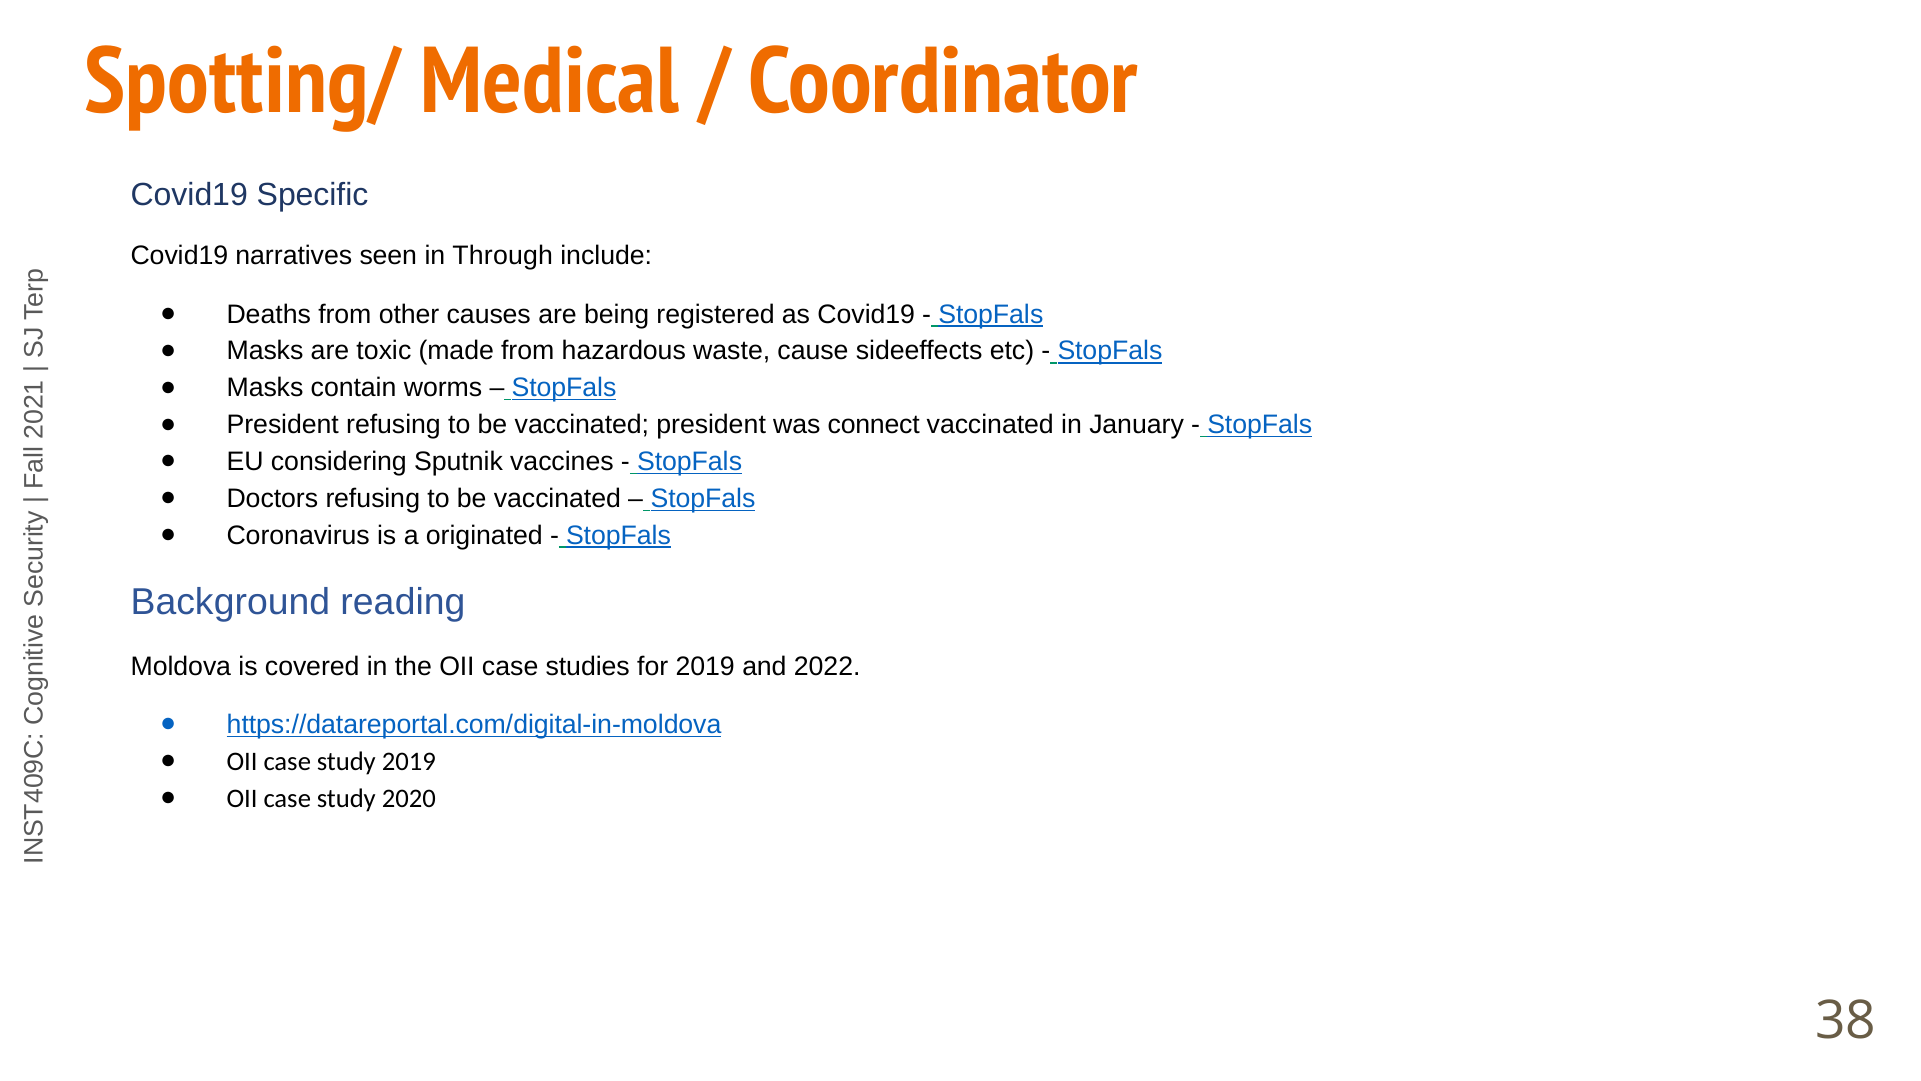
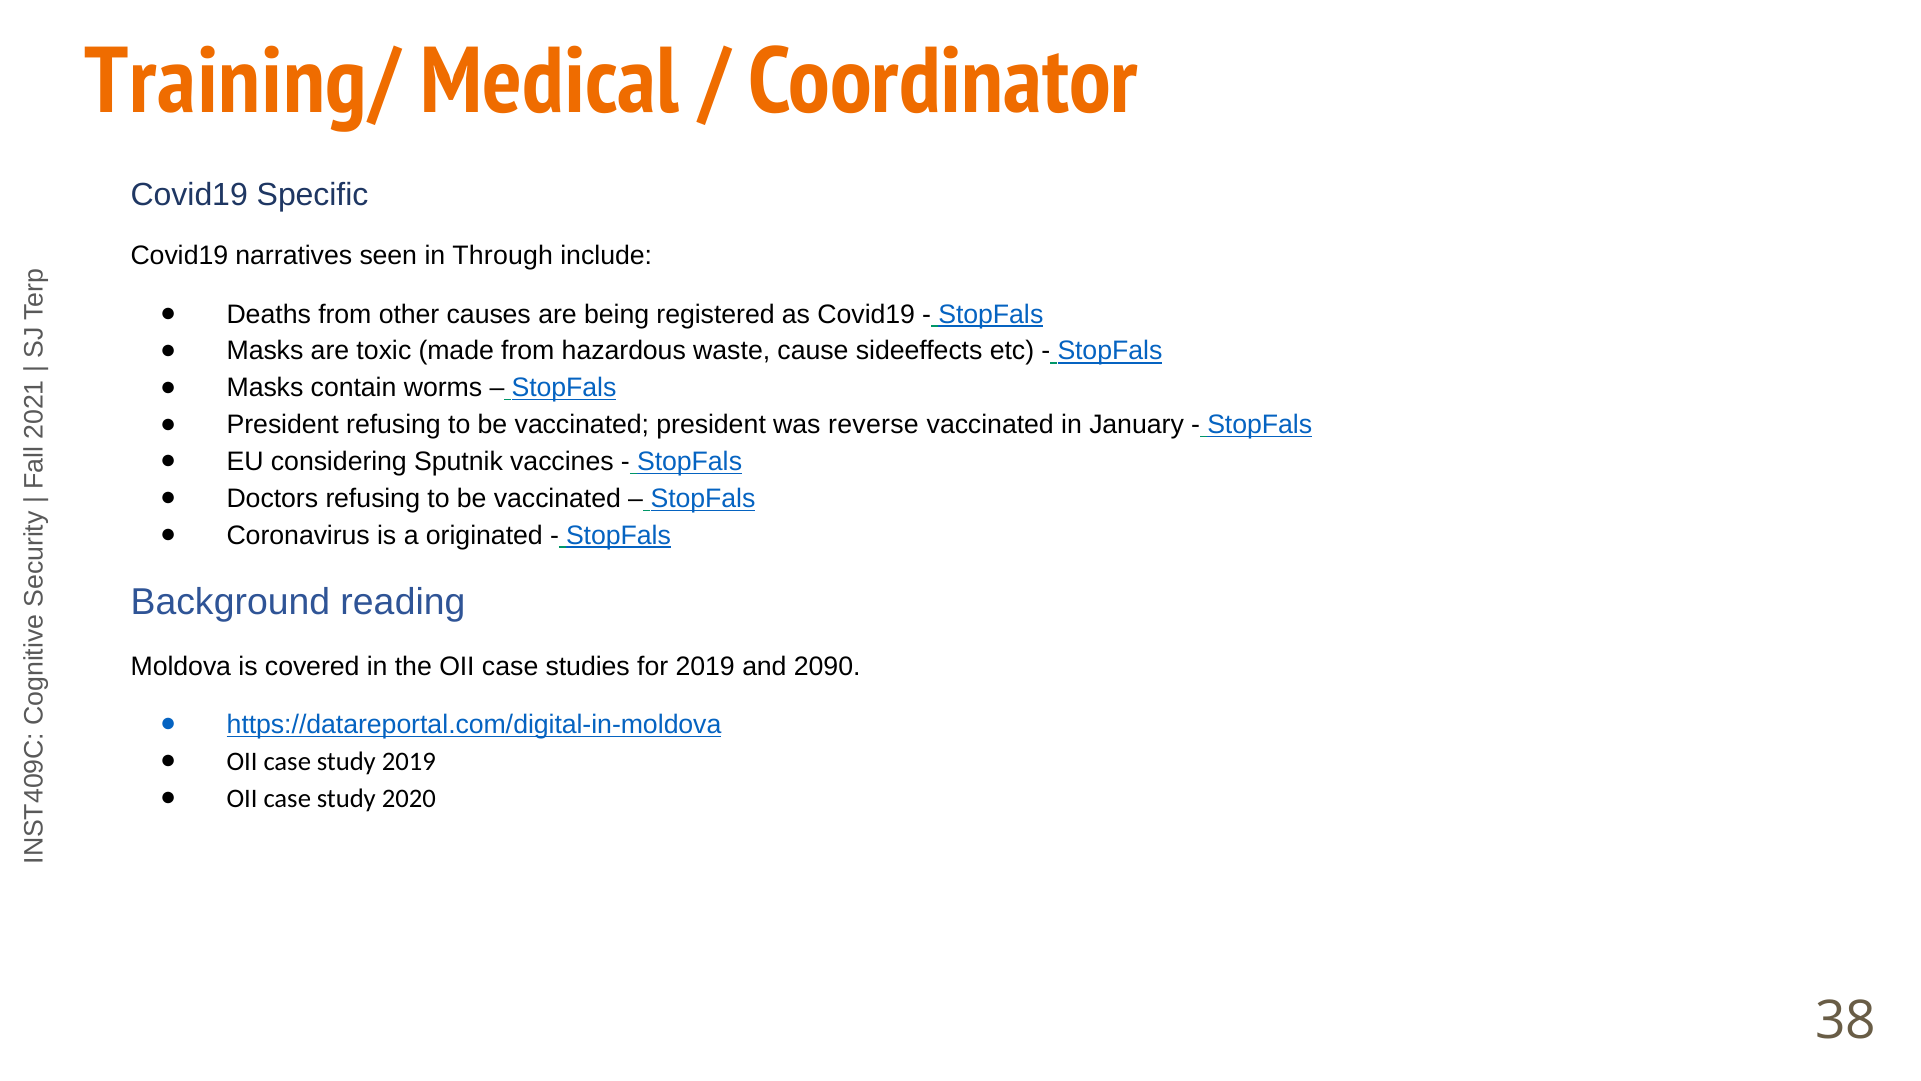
Spotting/: Spotting/ -> Training/ (243, 82)
connect: connect -> reverse (873, 425)
2022: 2022 -> 2090 (827, 666)
